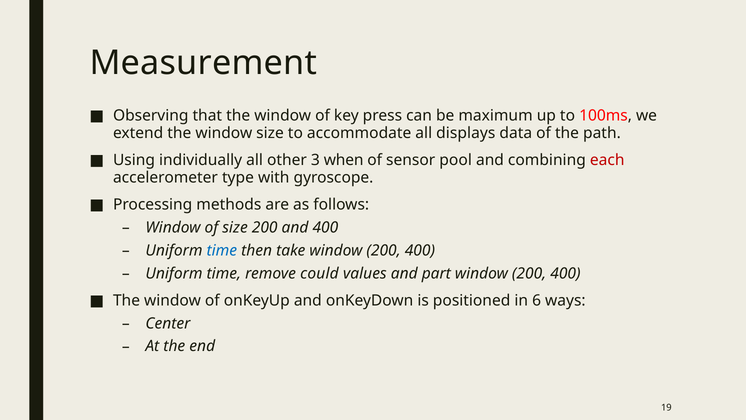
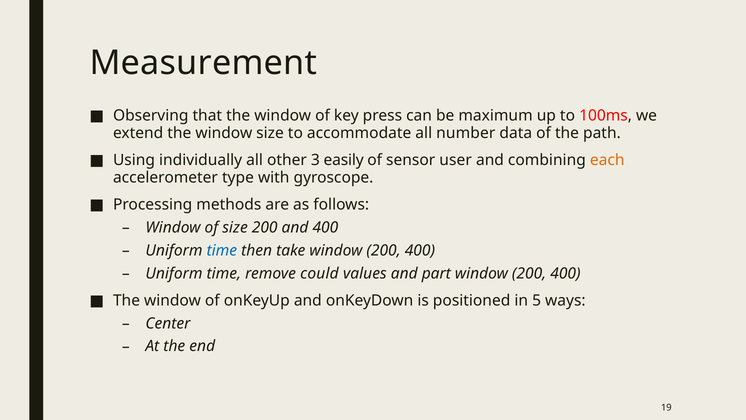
displays: displays -> number (466, 133)
when: when -> easily (344, 160)
pool: pool -> user (456, 160)
each colour: red -> orange (607, 160)
6: 6 -> 5 (537, 300)
